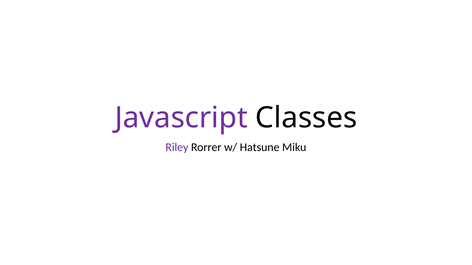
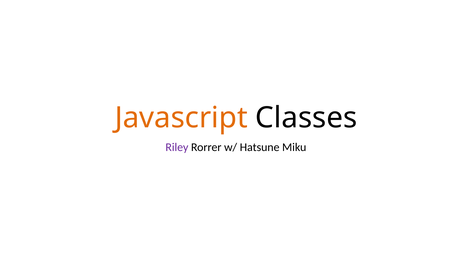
Javascript colour: purple -> orange (181, 118)
